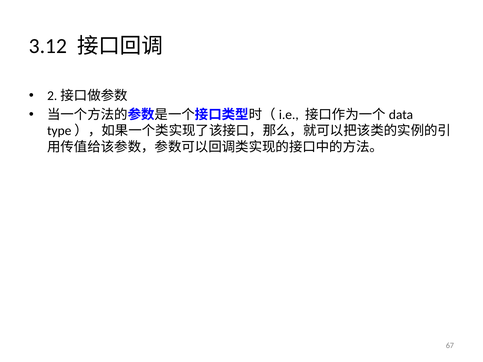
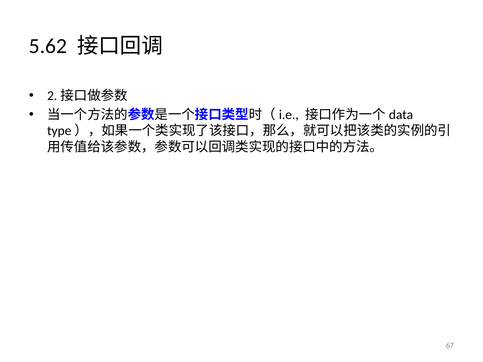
3.12: 3.12 -> 5.62 (48, 46)
